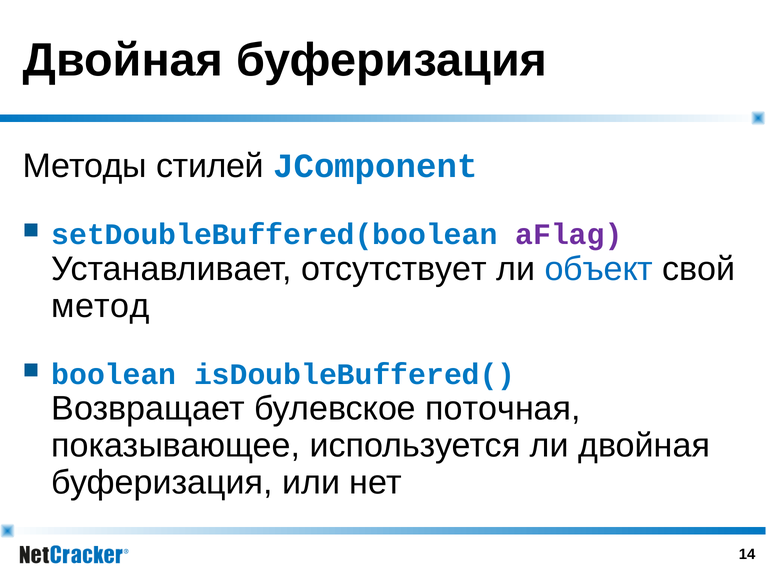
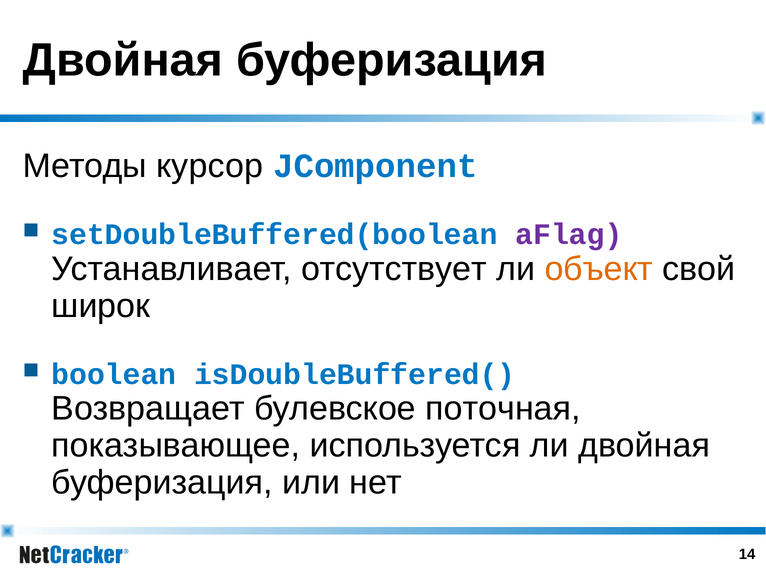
стилей: стилей -> курсор (210, 166)
объект colour: blue -> orange (599, 269)
метод: метод -> широк (101, 306)
